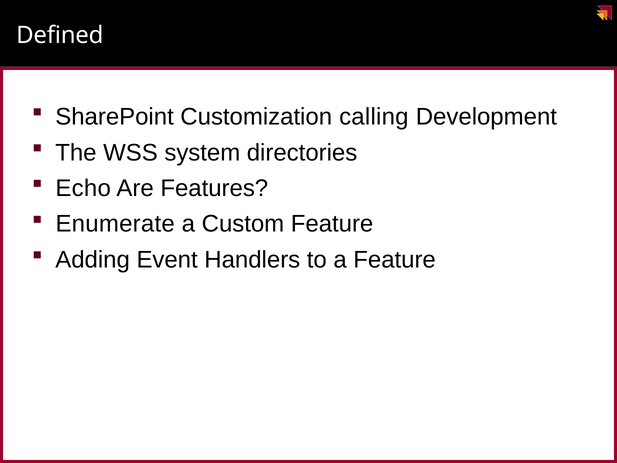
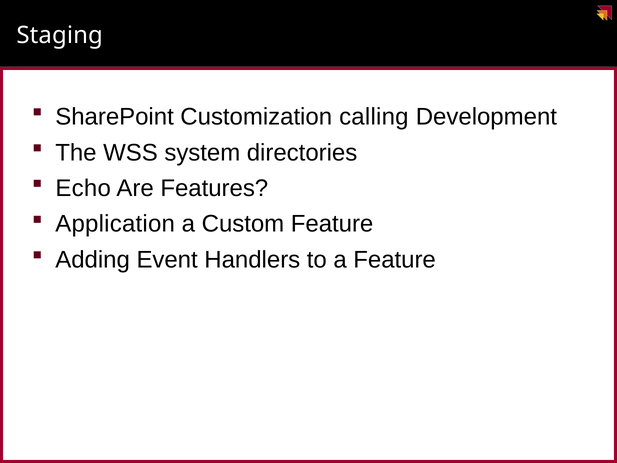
Defined: Defined -> Staging (60, 35)
Enumerate: Enumerate -> Application (115, 224)
